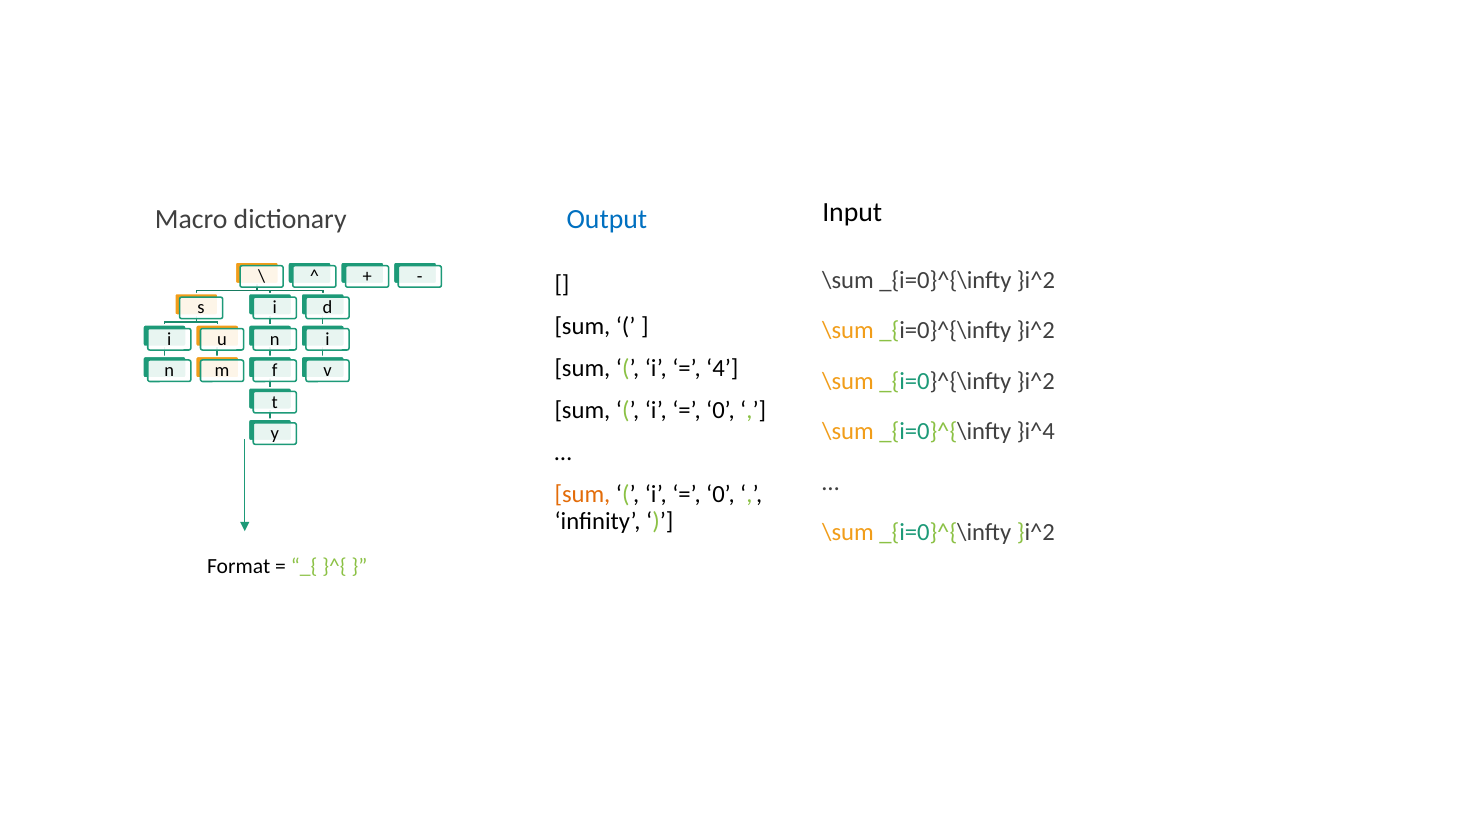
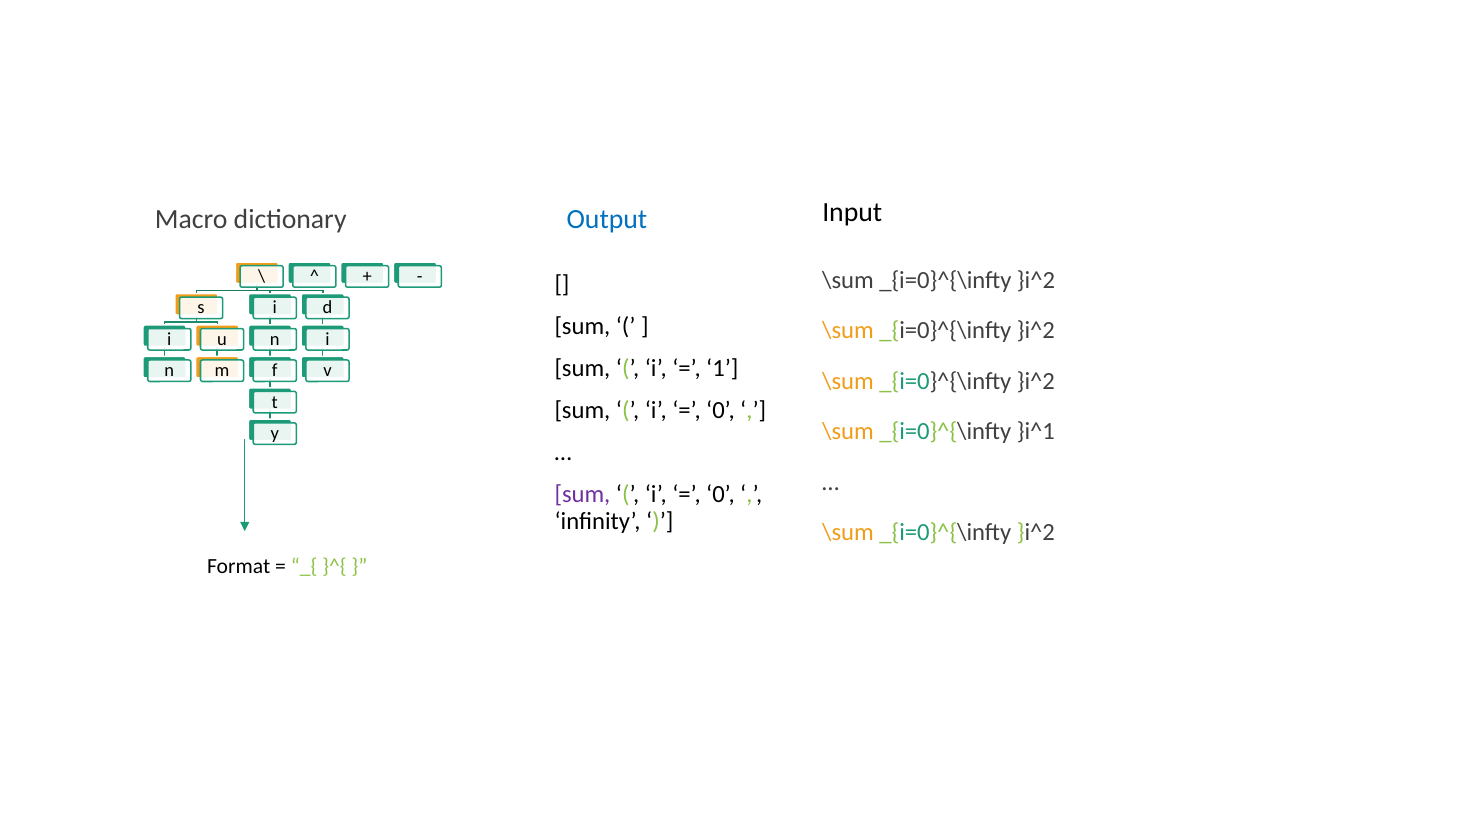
4: 4 -> 1 (722, 369)
}i^4: }i^4 -> }i^1 (1036, 432)
sum colour: orange -> purple (582, 495)
